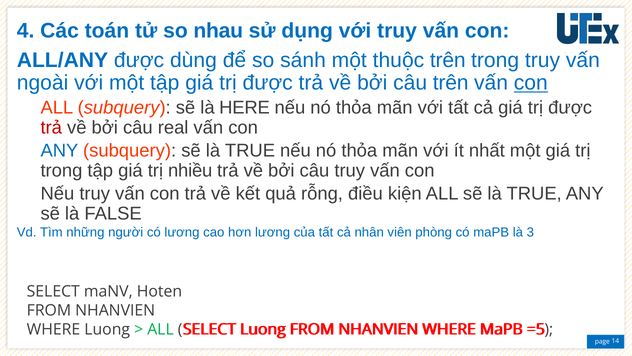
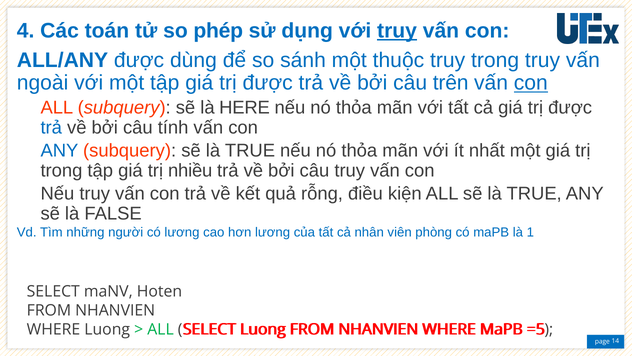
nhau: nhau -> phép (218, 31)
truy underline: none -> present (397, 31)
thuộc trên: trên -> truy (448, 60)
trả colour: red -> blue (51, 127)
real: real -> tính (173, 127)
3: 3 -> 1 (530, 232)
